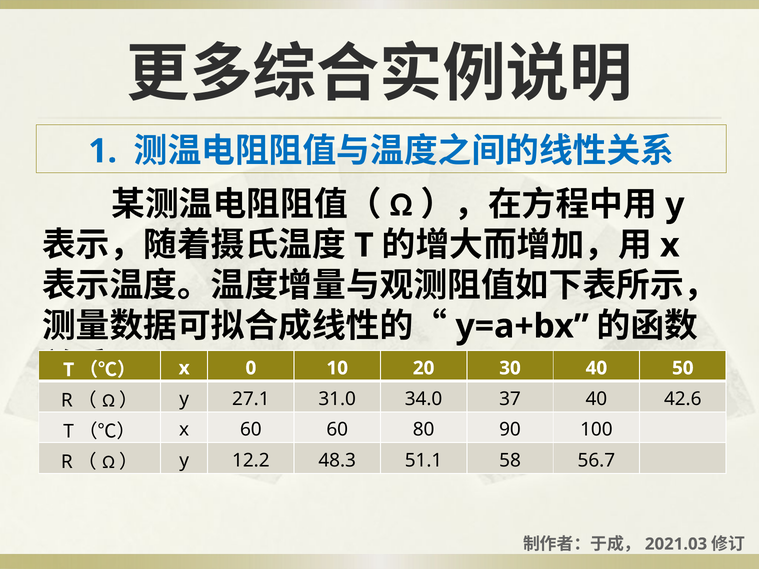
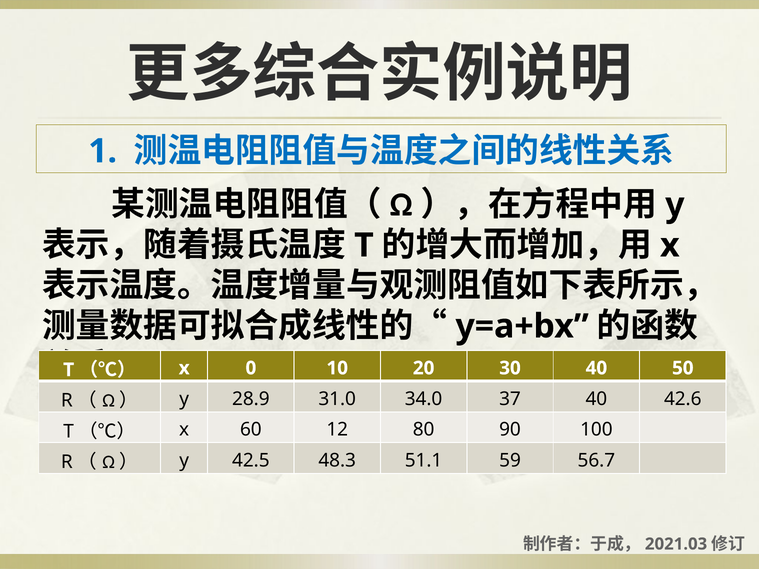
27.1: 27.1 -> 28.9 (251, 399)
60 60: 60 -> 12 (337, 430)
12.2: 12.2 -> 42.5 (251, 461)
58: 58 -> 59 (510, 461)
